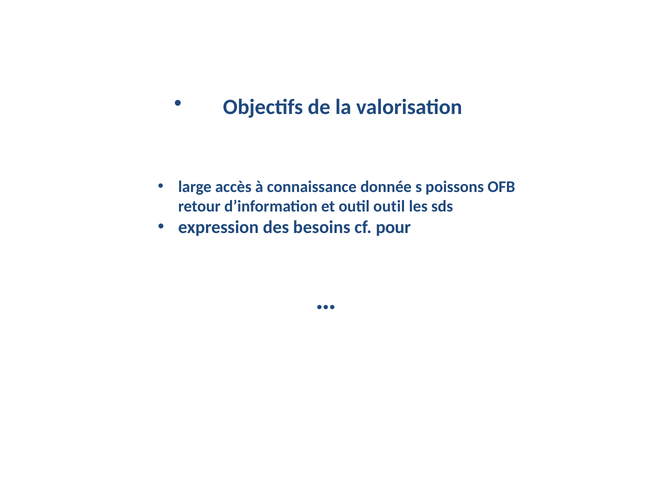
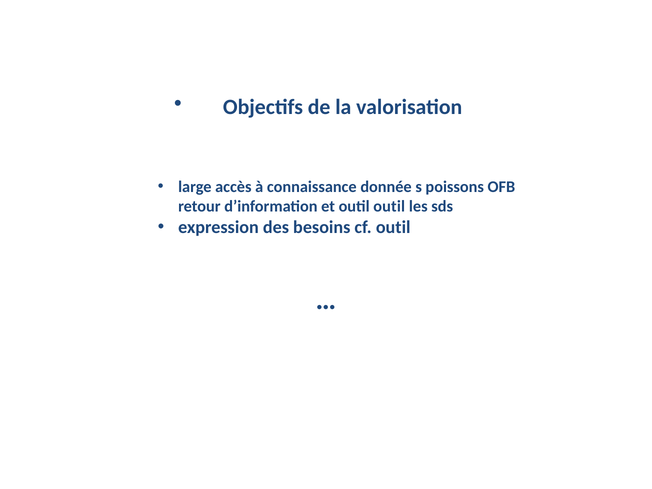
cf pour: pour -> outil (393, 227)
